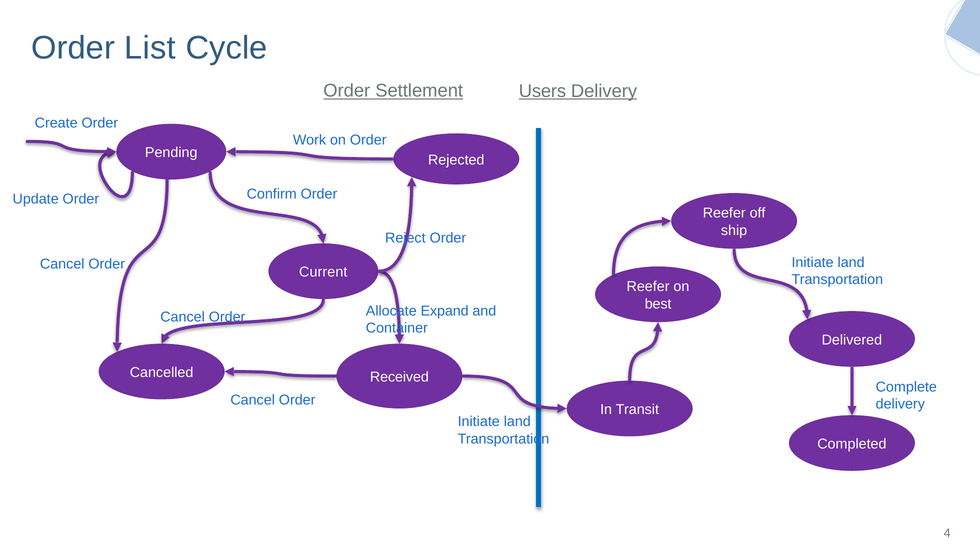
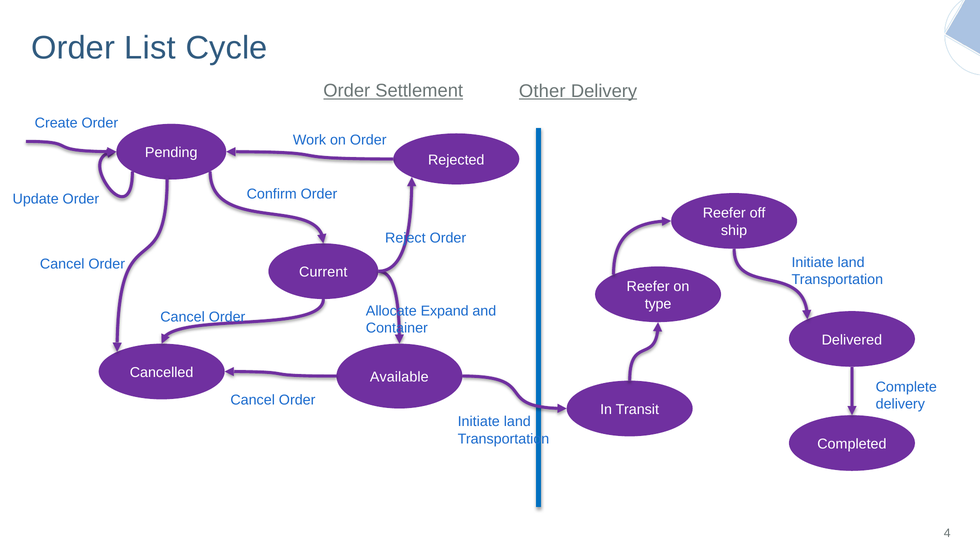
Users: Users -> Other (542, 91)
best: best -> type (658, 304)
Received: Received -> Available (399, 377)
